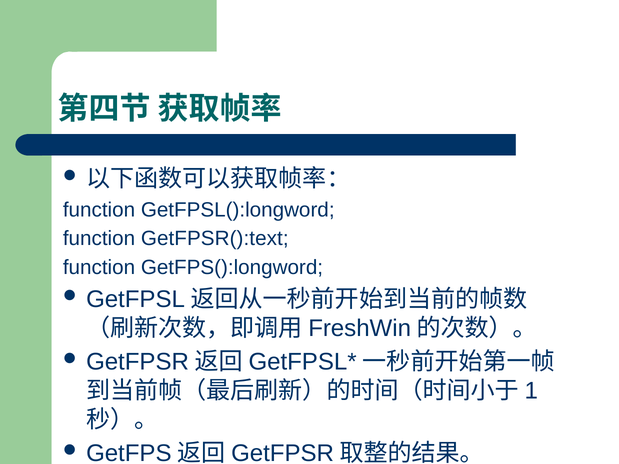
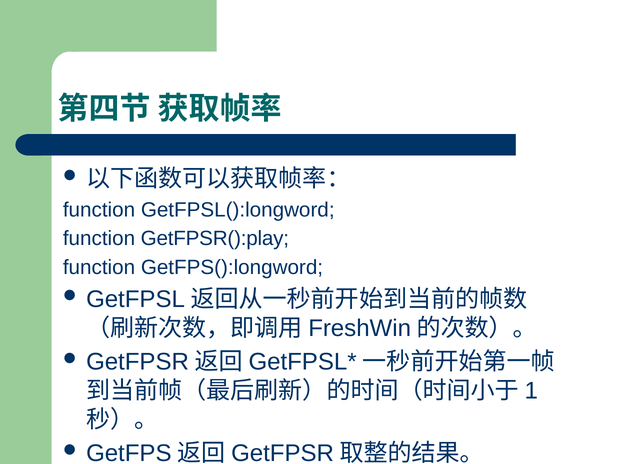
GetFPSR():text: GetFPSR():text -> GetFPSR():play (215, 239)
